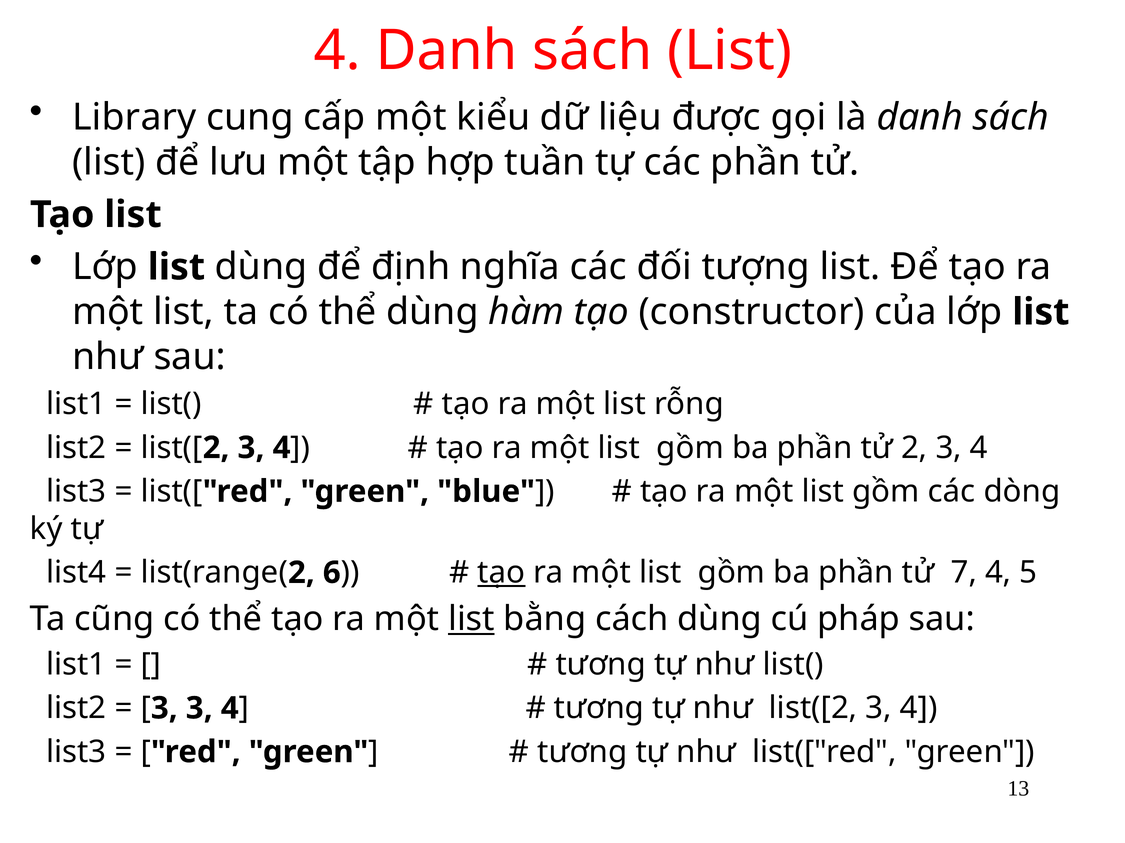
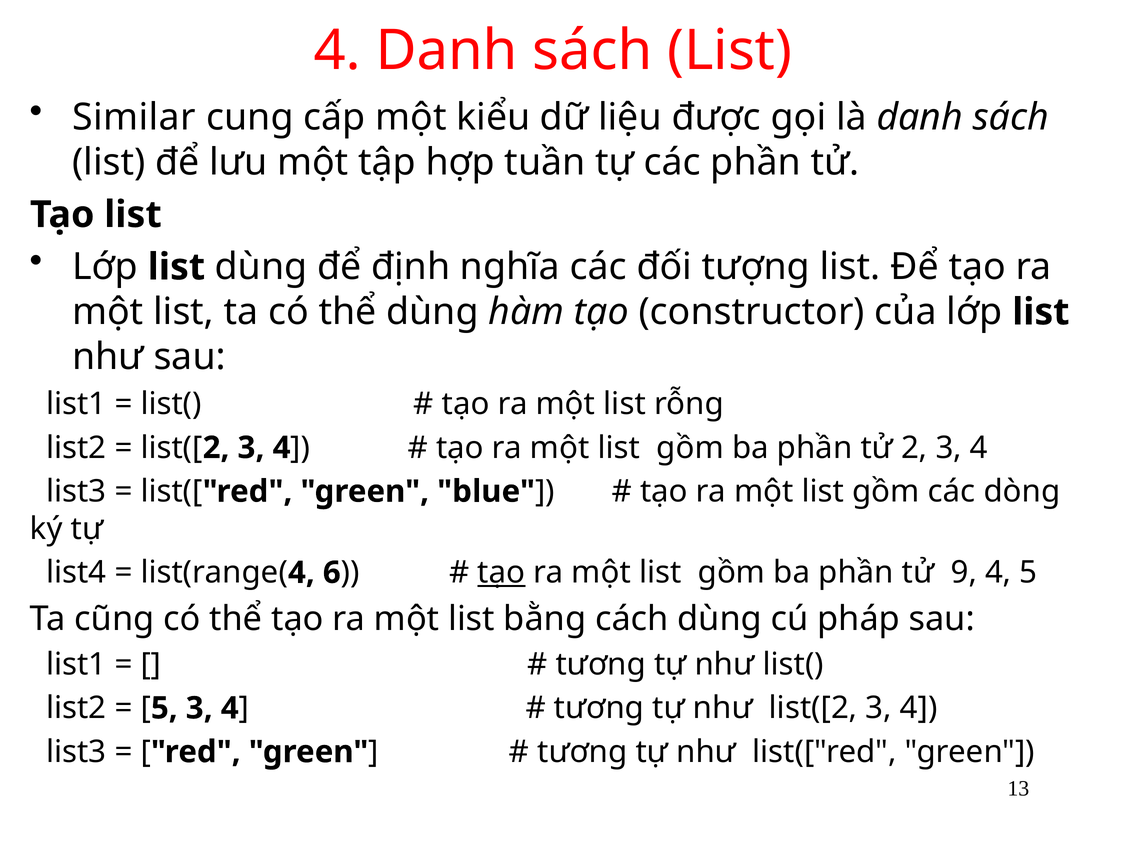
Library: Library -> Similar (134, 117)
2: 2 -> 4 (301, 573)
7: 7 -> 9 (964, 573)
list underline: present -> none (471, 620)
3: 3 -> 5 (164, 709)
